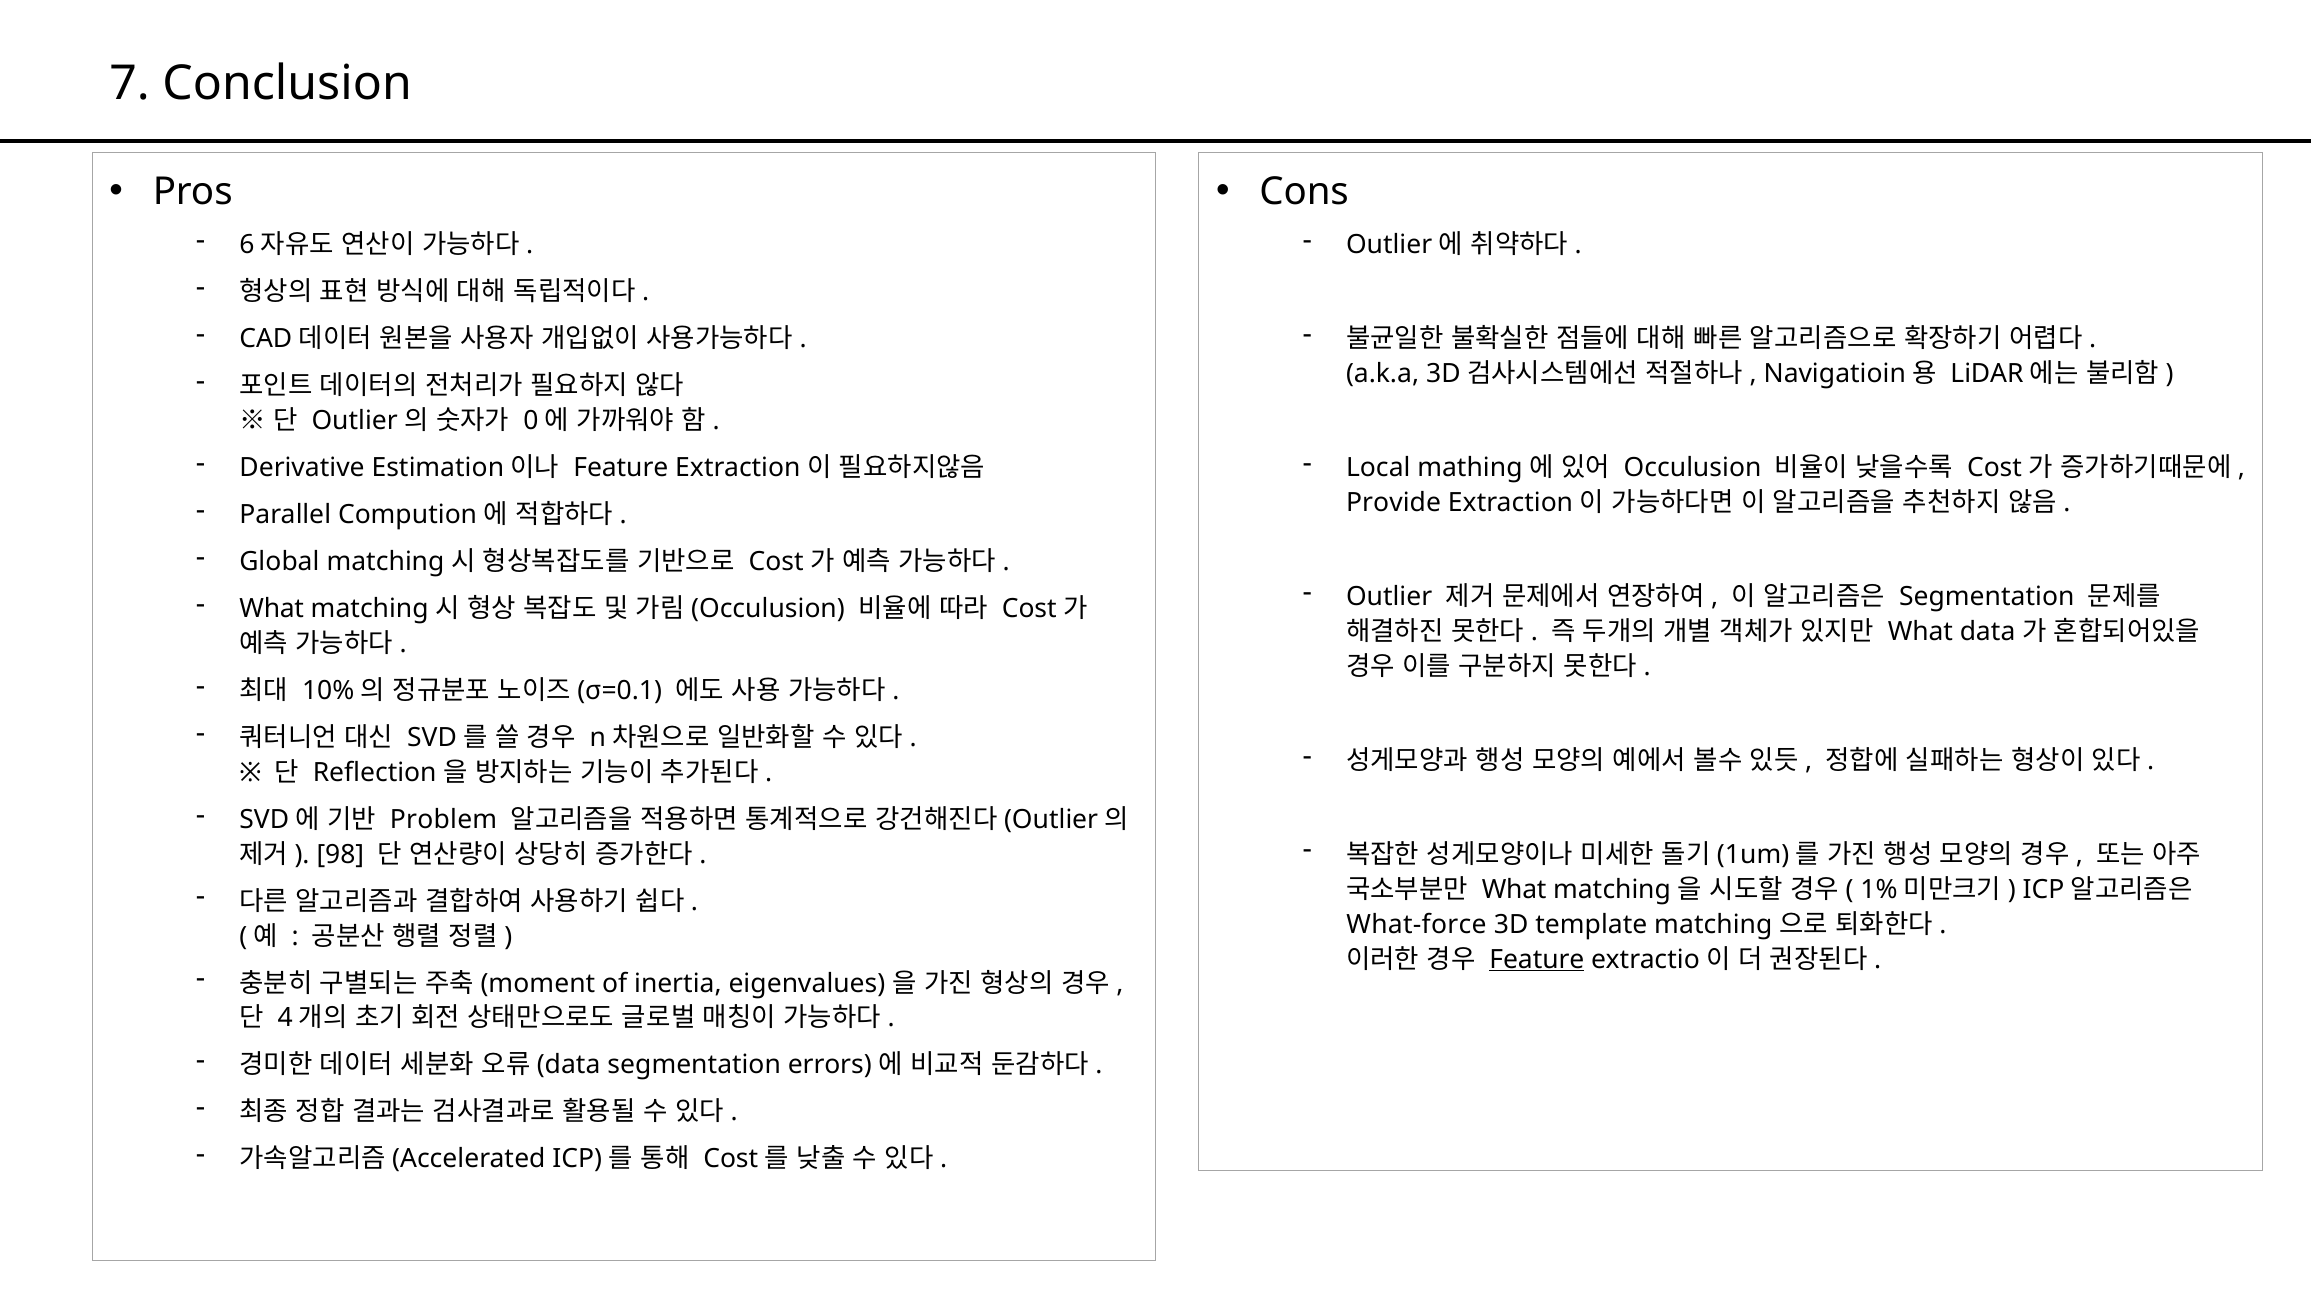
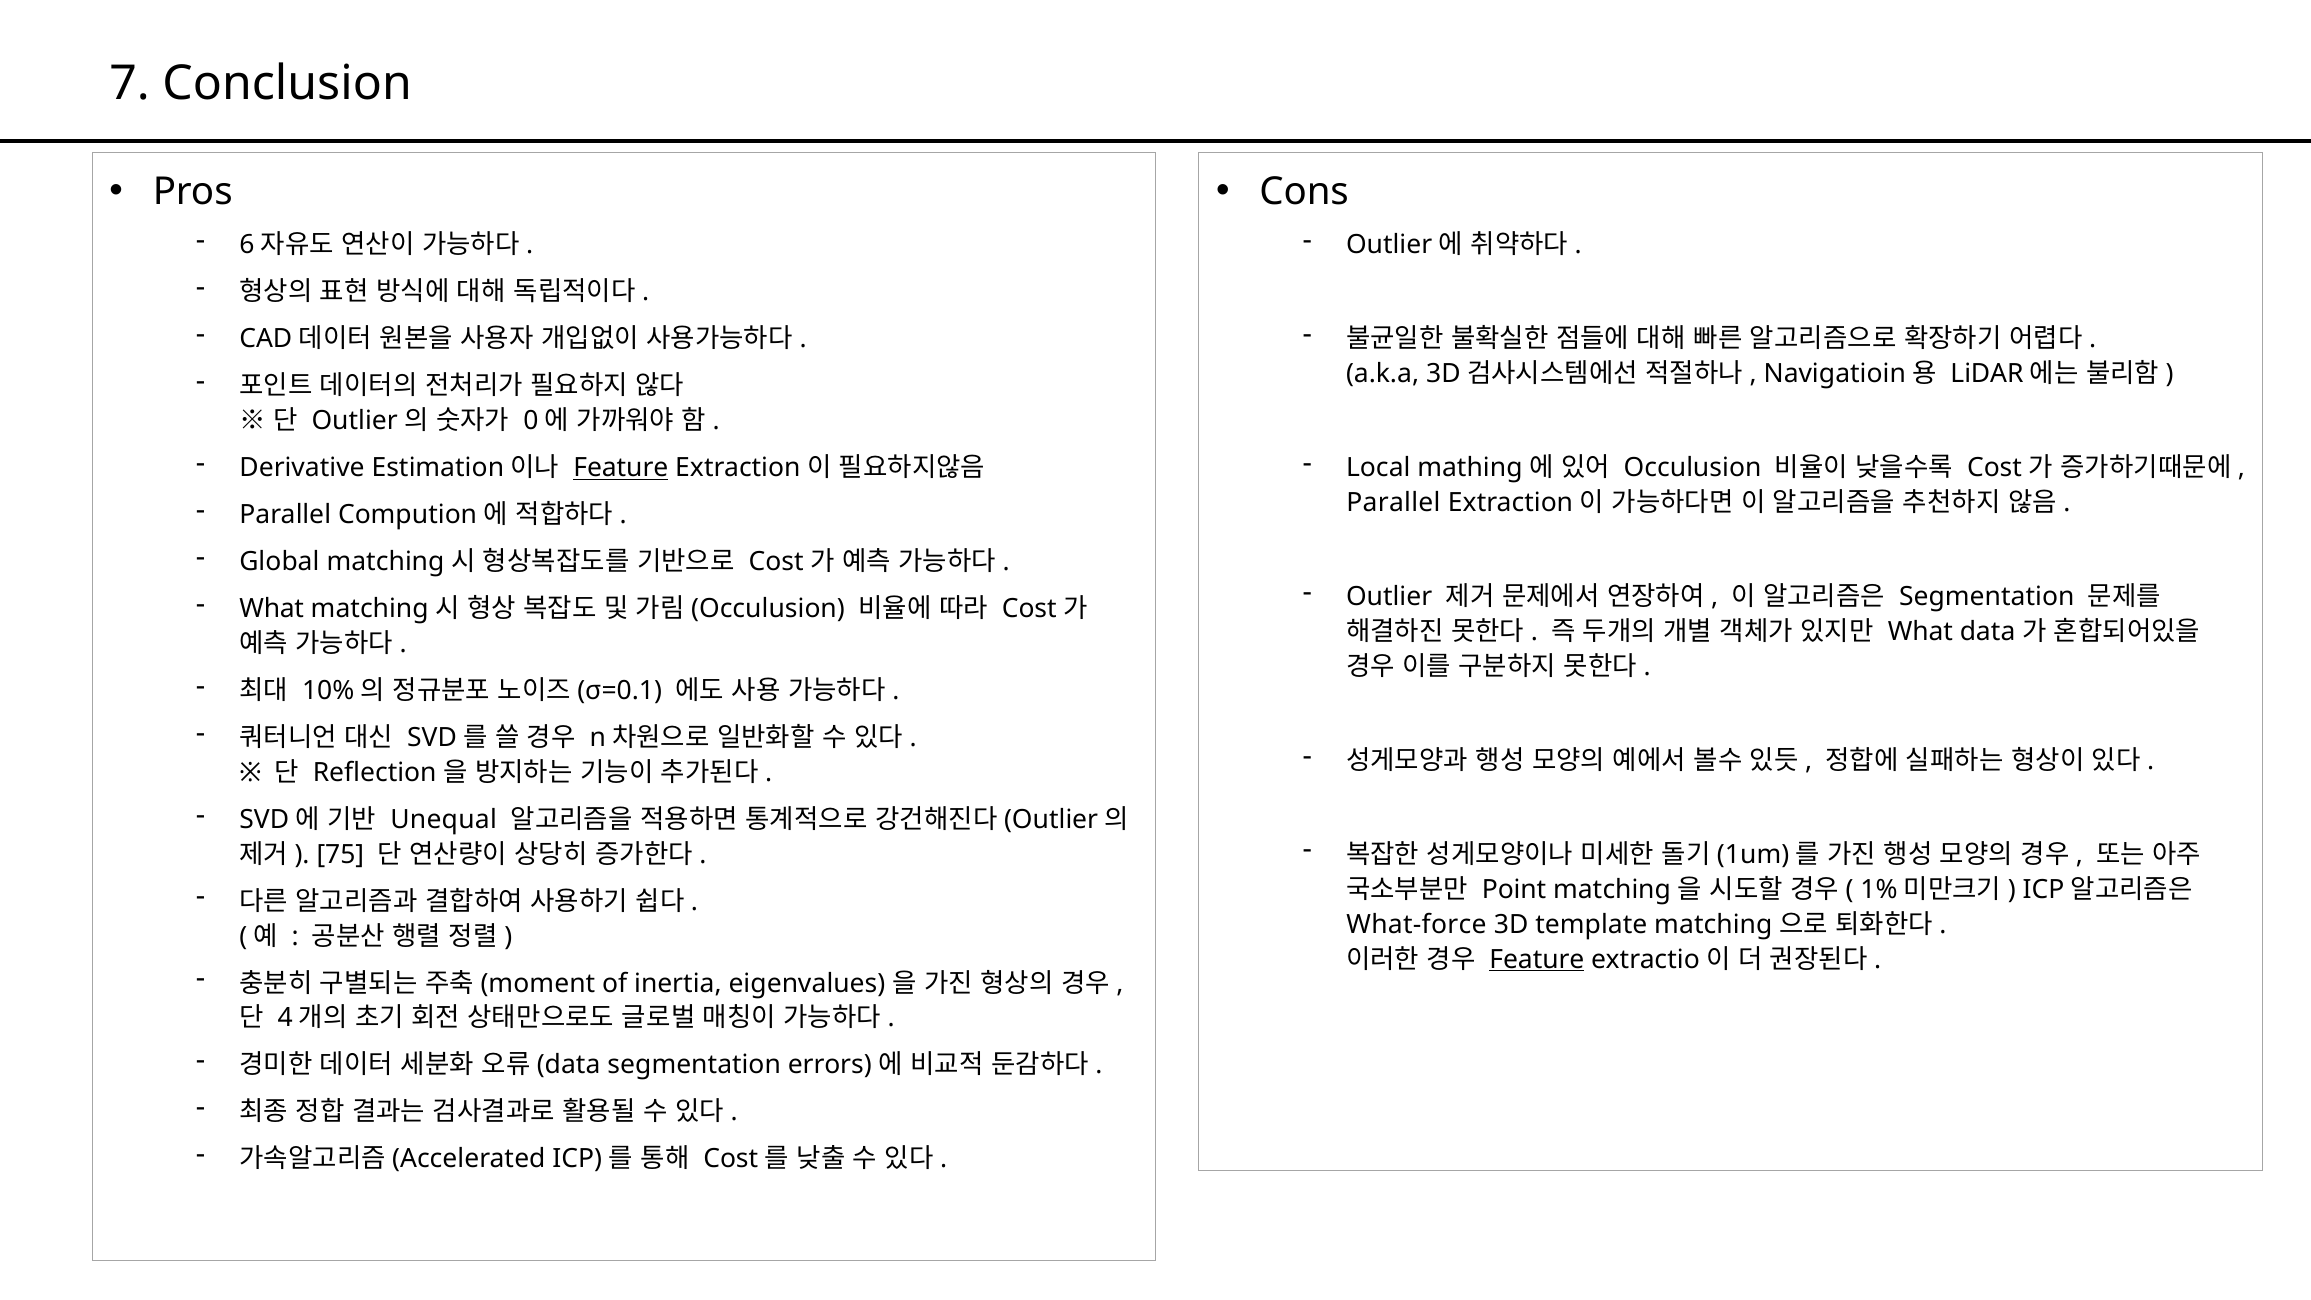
Feature underline: none -> present (621, 468)
Provide: Provide -> Parallel (1393, 503)
Problem: Problem -> Unequal (444, 819)
98: 98 -> 75 (340, 854)
What: What -> Point (1514, 889)
